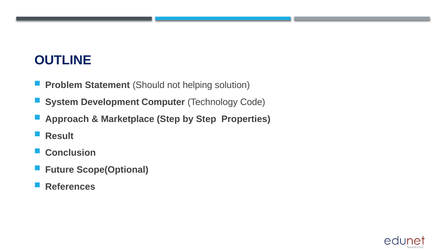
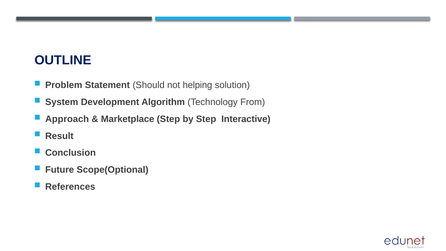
Computer: Computer -> Algorithm (163, 102)
Code: Code -> From (253, 102)
Properties: Properties -> Interactive (246, 119)
